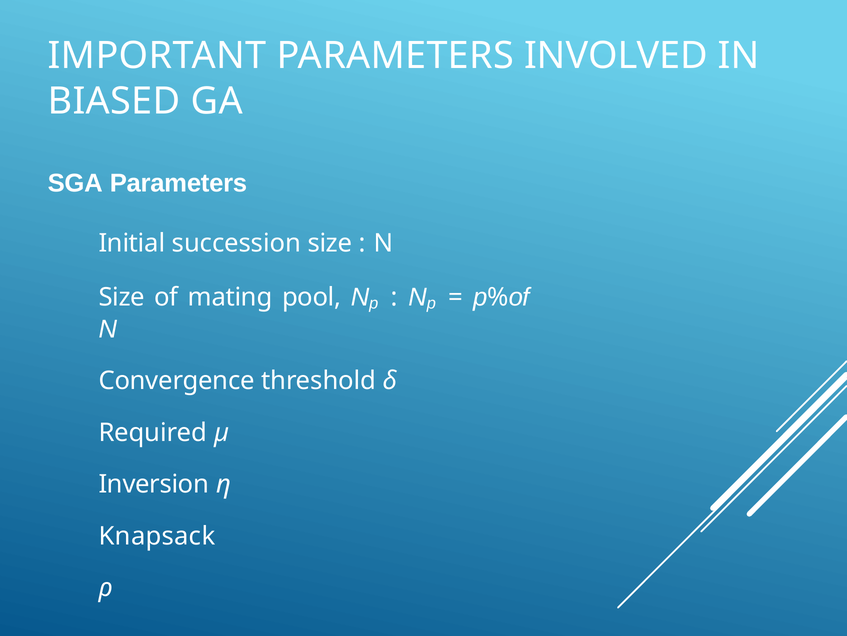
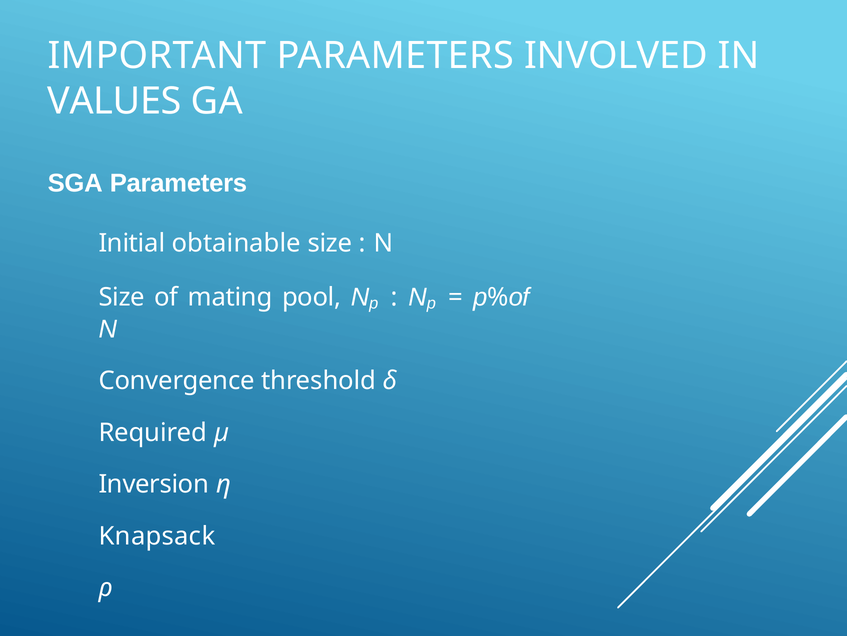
BIASED: BIASED -> VALUES (114, 101)
succession: succession -> obtainable (236, 243)
